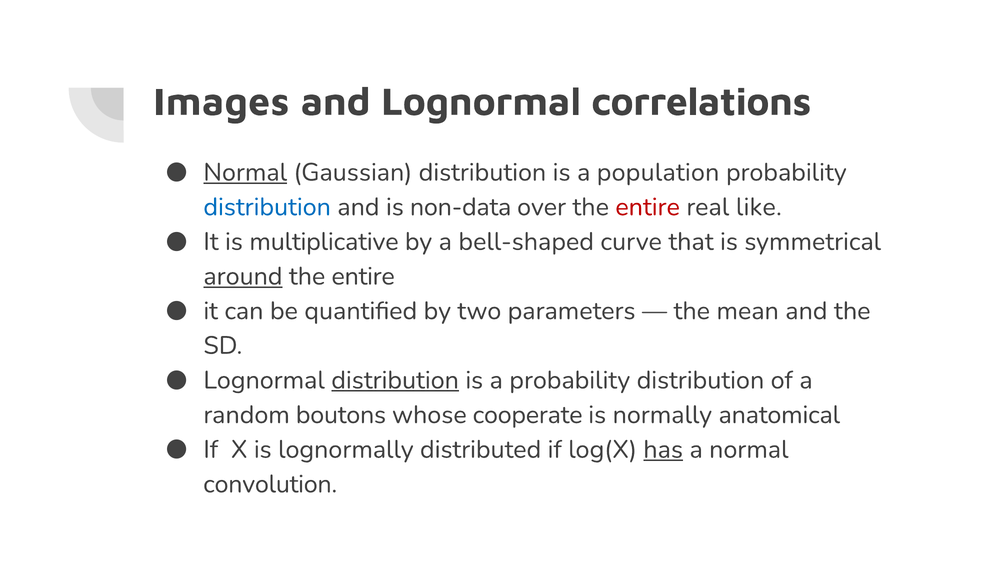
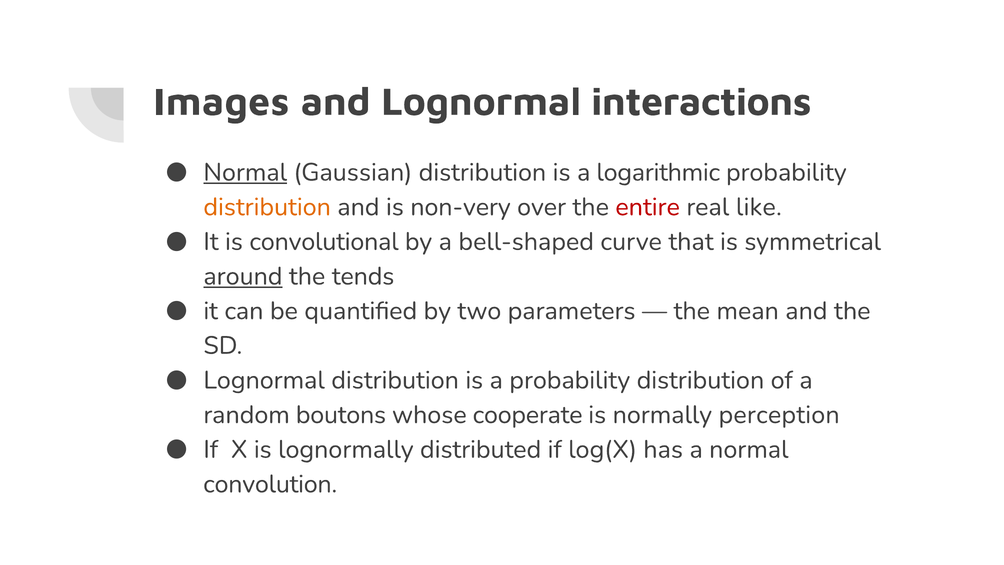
correlations: correlations -> interactions (701, 102)
population: population -> logarithmic (658, 172)
distribution colour: blue -> orange (267, 207)
non-data: non-data -> non-very (461, 207)
multiplicative: multiplicative -> convolutional (324, 241)
entire: entire -> tends (363, 276)
distribution underline: present -> none (395, 380)
anatomical: anatomical -> perception (779, 415)
has underline: present -> none (663, 449)
